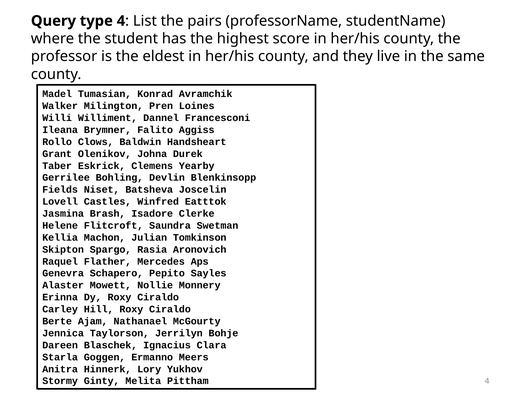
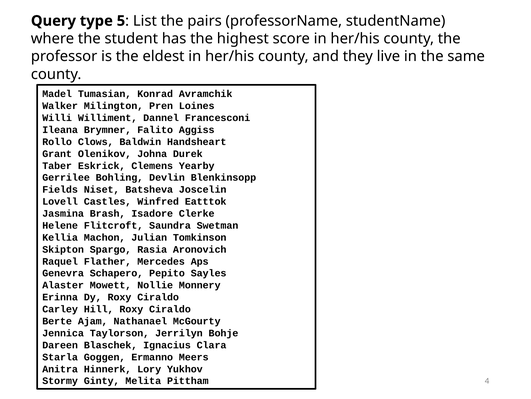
type 4: 4 -> 5 (121, 21)
